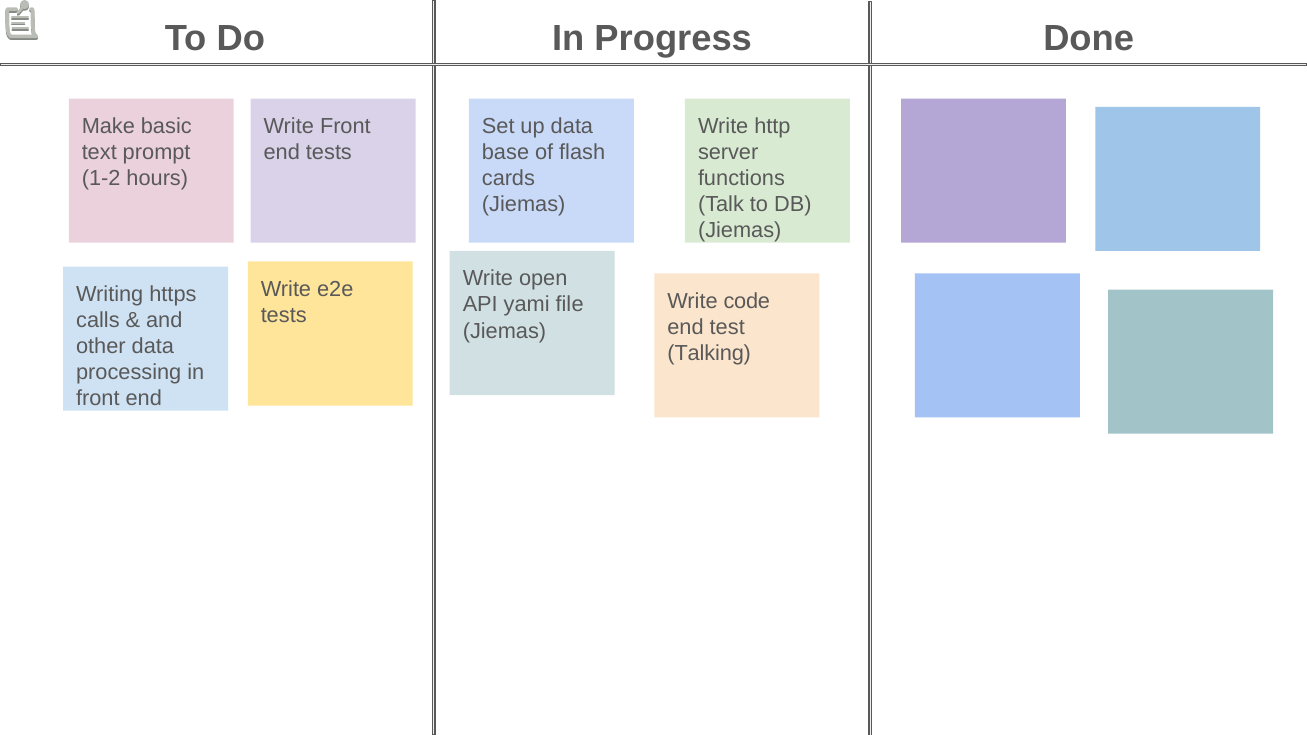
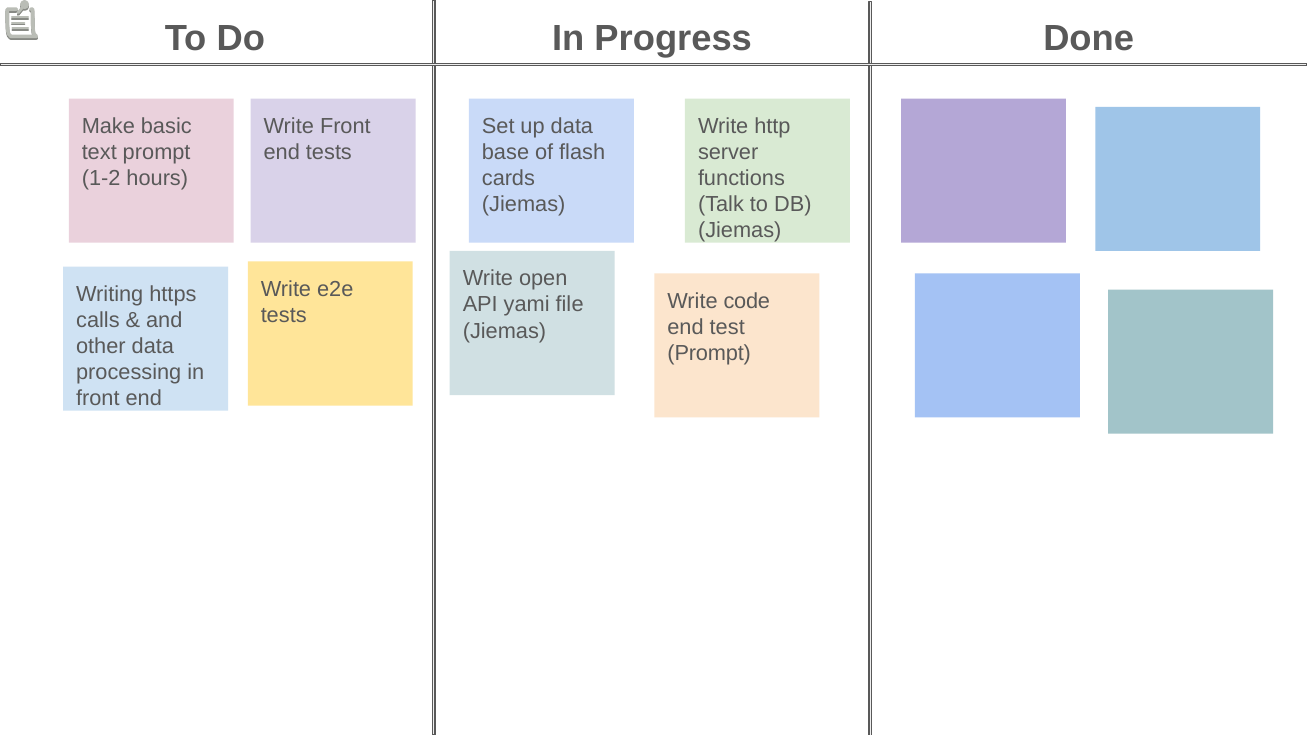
Talking: Talking -> Prompt (709, 353)
